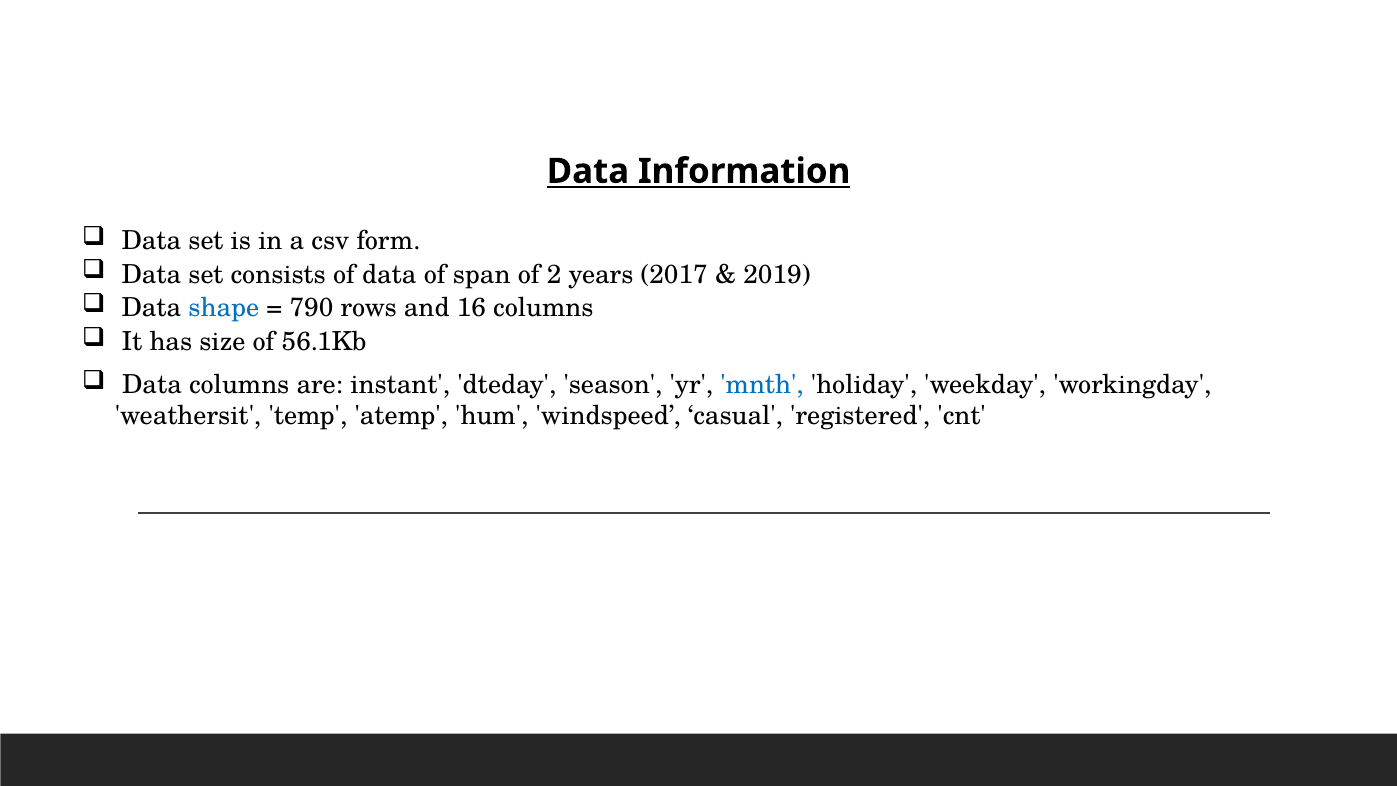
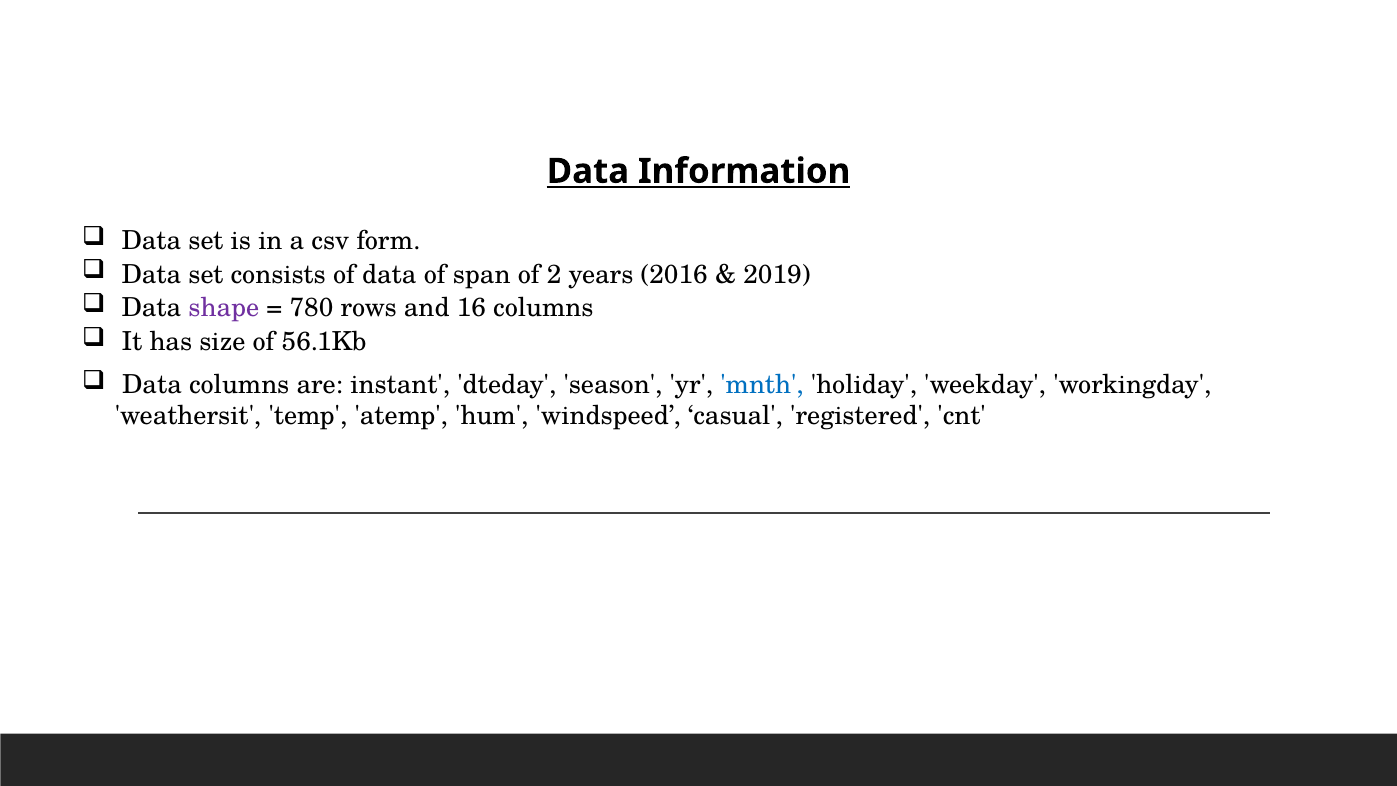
2017: 2017 -> 2016 (674, 274)
shape colour: blue -> purple (224, 308)
790: 790 -> 780 (312, 308)
